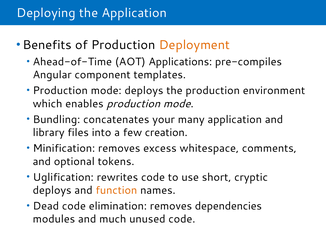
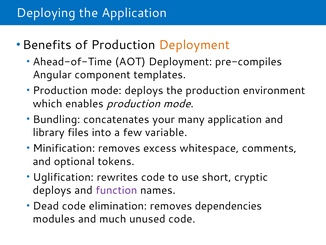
AOT Applications: Applications -> Deployment (180, 62)
creation: creation -> variable (166, 132)
function colour: orange -> purple (116, 190)
